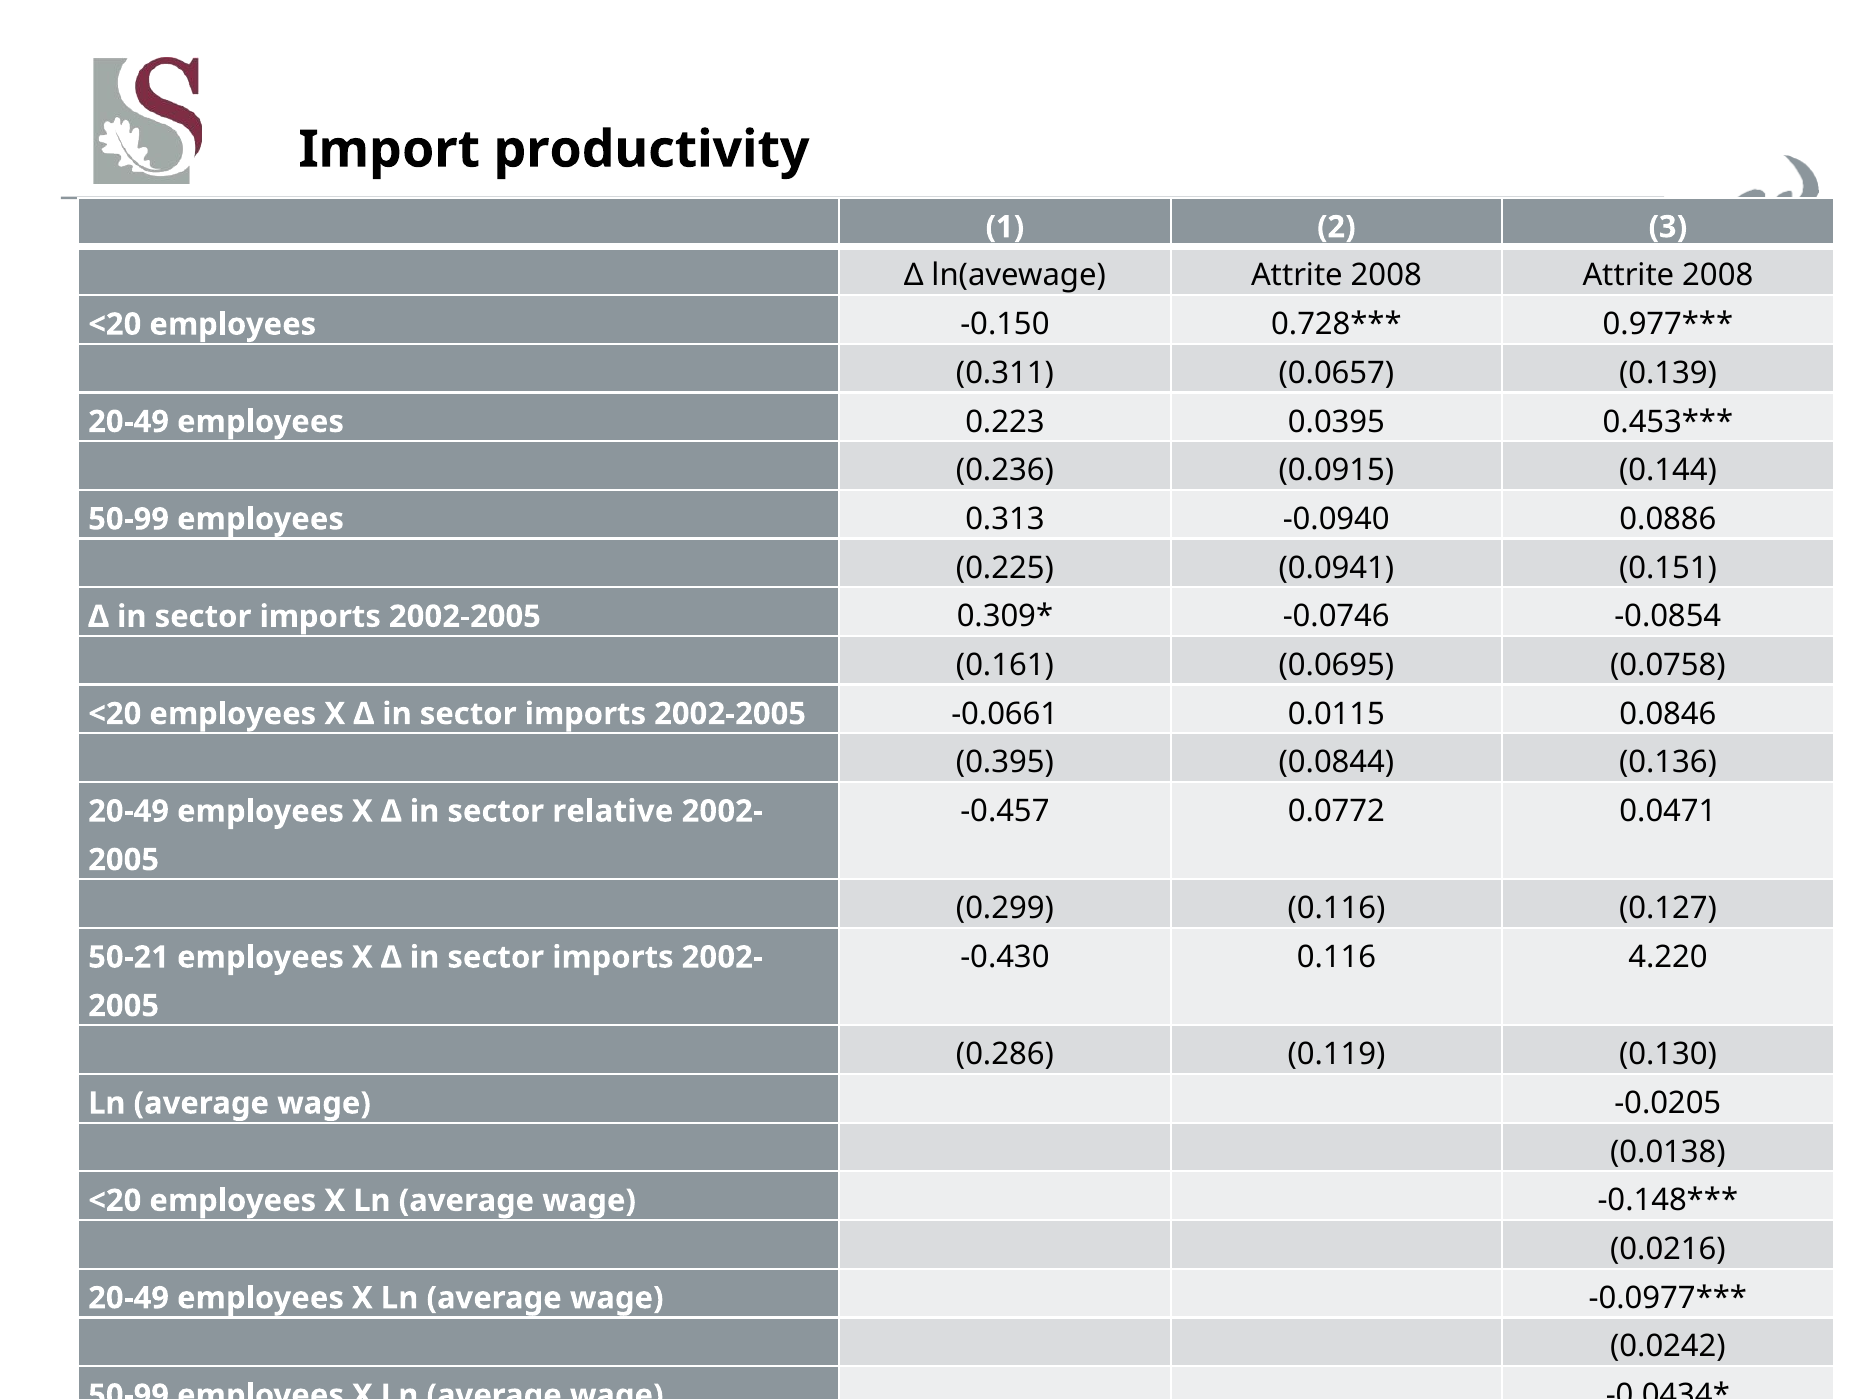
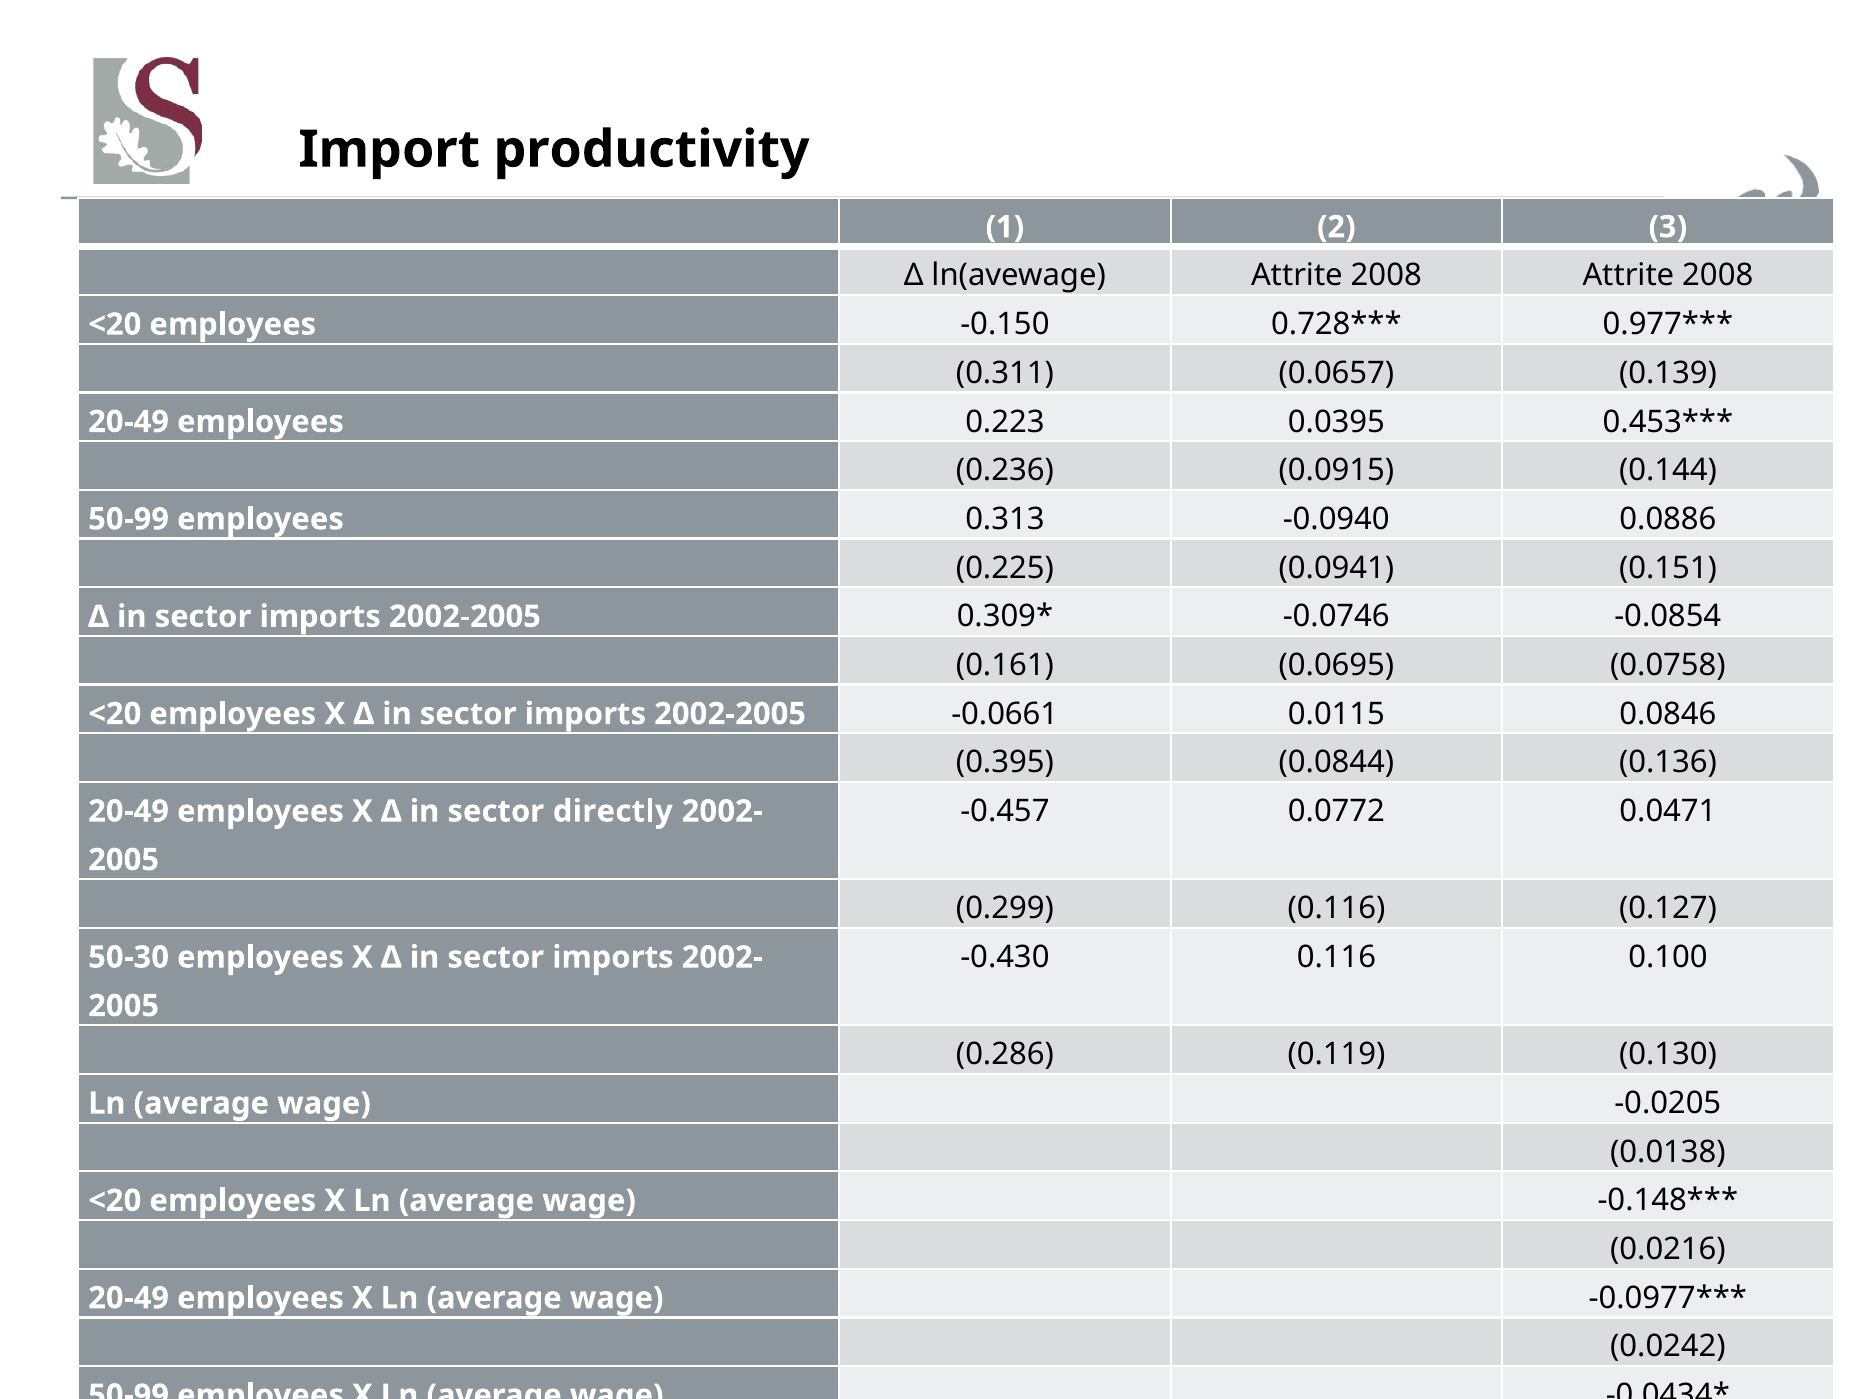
relative: relative -> directly (613, 811)
4.220: 4.220 -> 0.100 (1668, 957)
50-21: 50-21 -> 50-30 (129, 957)
